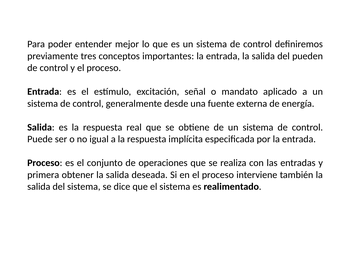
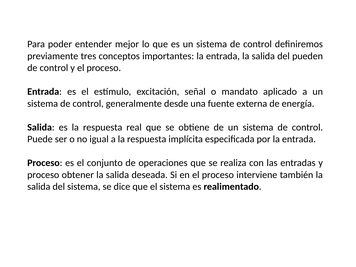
primera: primera -> proceso (43, 175)
